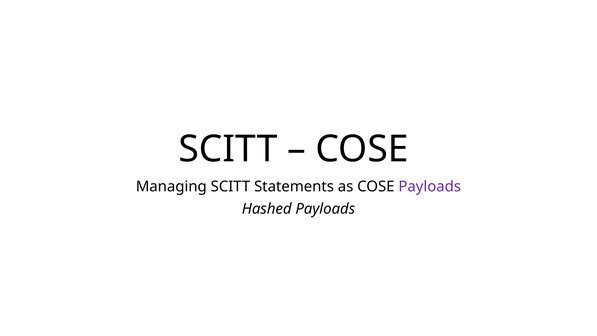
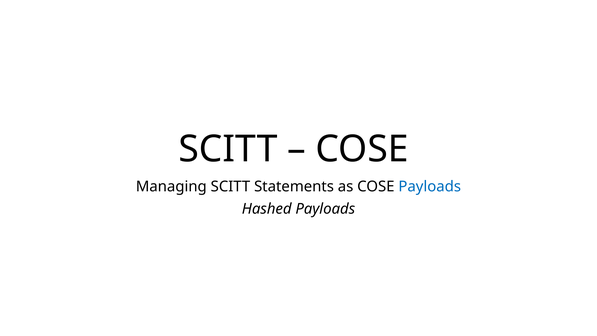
Payloads colour: purple -> blue (430, 187)
